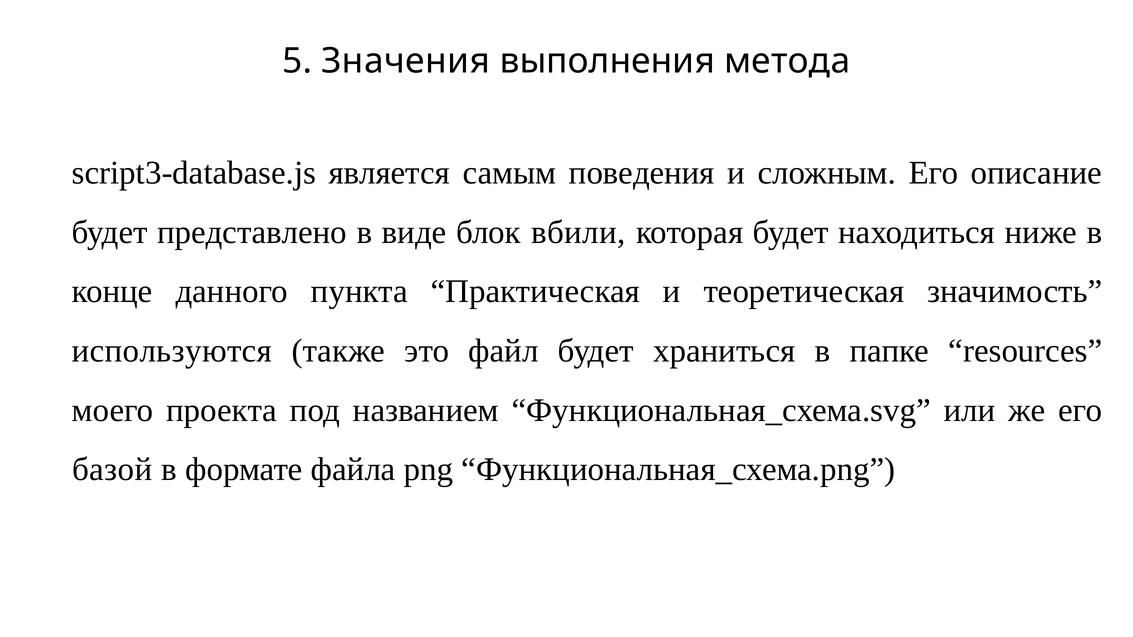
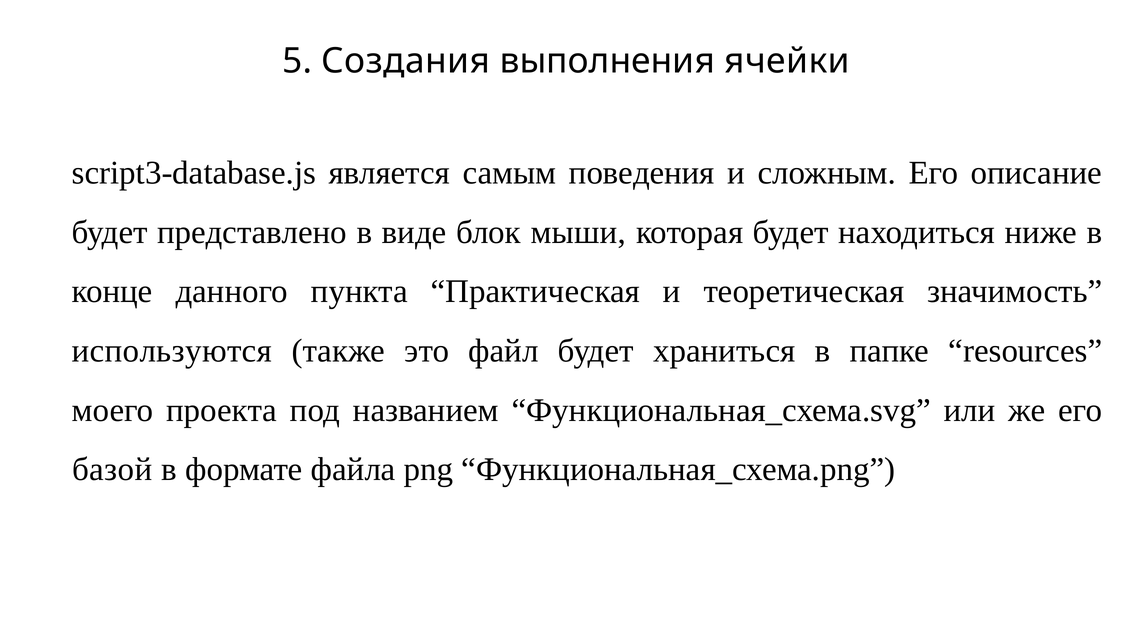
Значения: Значения -> Создания (406, 61)
метода: метода -> ячейки (787, 61)
вбили: вбили -> мыши (578, 232)
